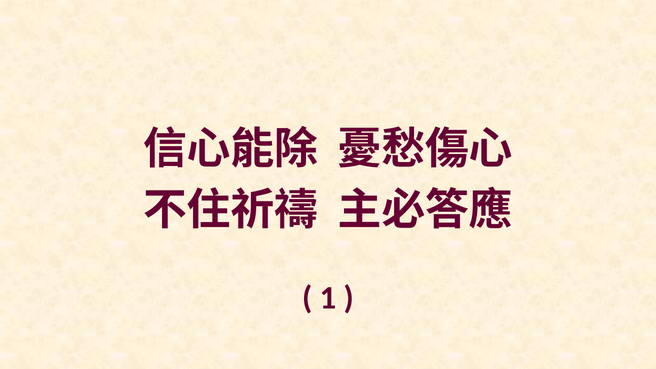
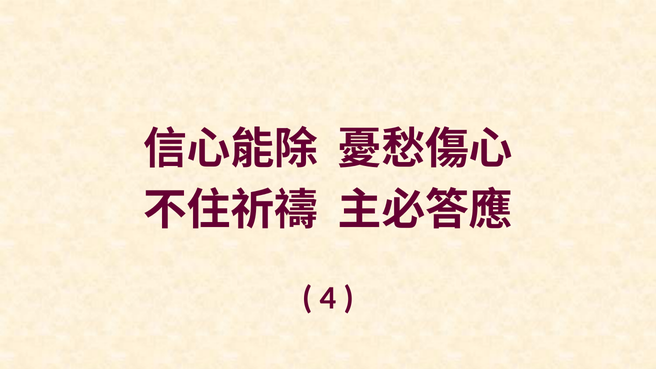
1: 1 -> 4 (328, 298)
